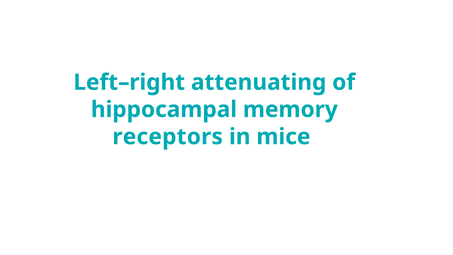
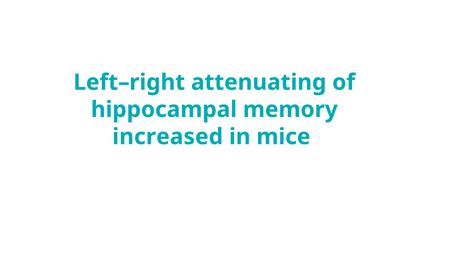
receptors: receptors -> increased (168, 137)
